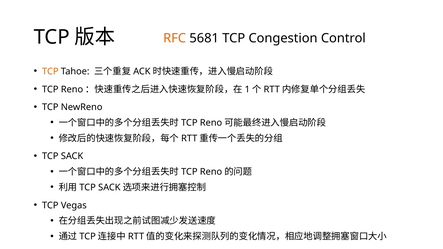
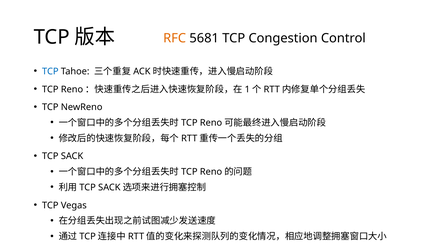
TCP colour: orange -> blue (50, 71)
